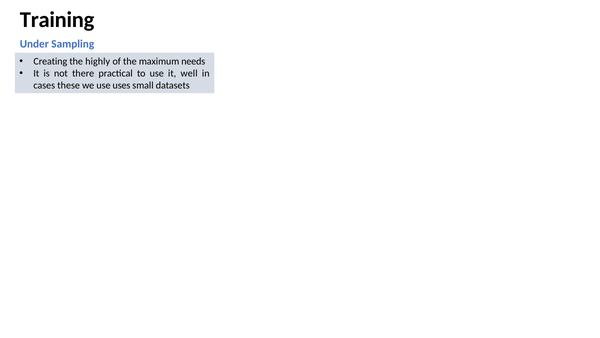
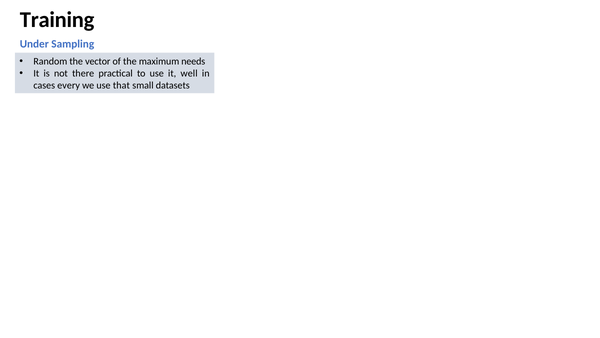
Creating: Creating -> Random (50, 62)
highly: highly -> vector (98, 62)
these: these -> every (69, 86)
uses: uses -> that (121, 86)
